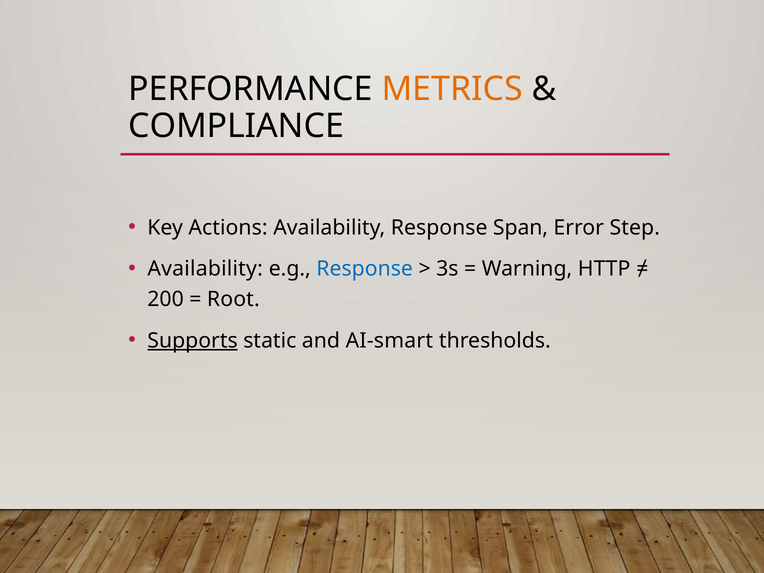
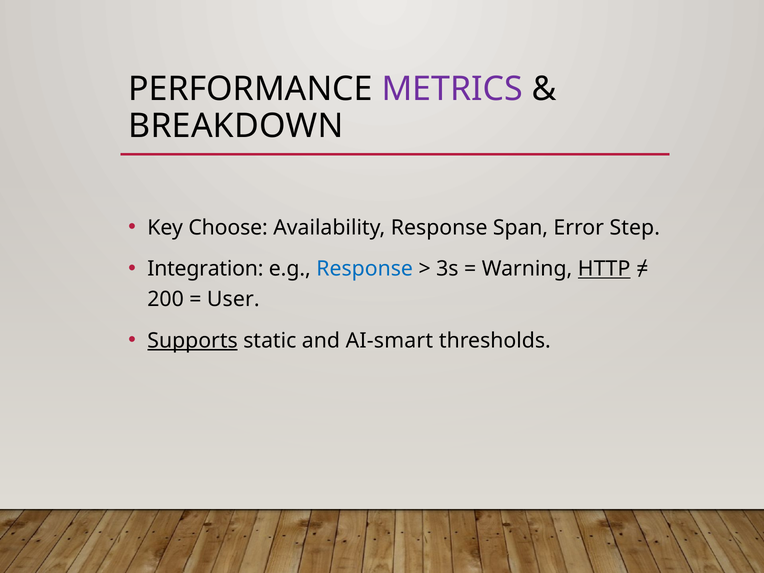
METRICS colour: orange -> purple (452, 89)
COMPLIANCE: COMPLIANCE -> BREAKDOWN (236, 126)
Actions: Actions -> Choose (228, 228)
Availability: Availability -> Integration (205, 269)
HTTP underline: none -> present (604, 269)
Root: Root -> User (233, 299)
